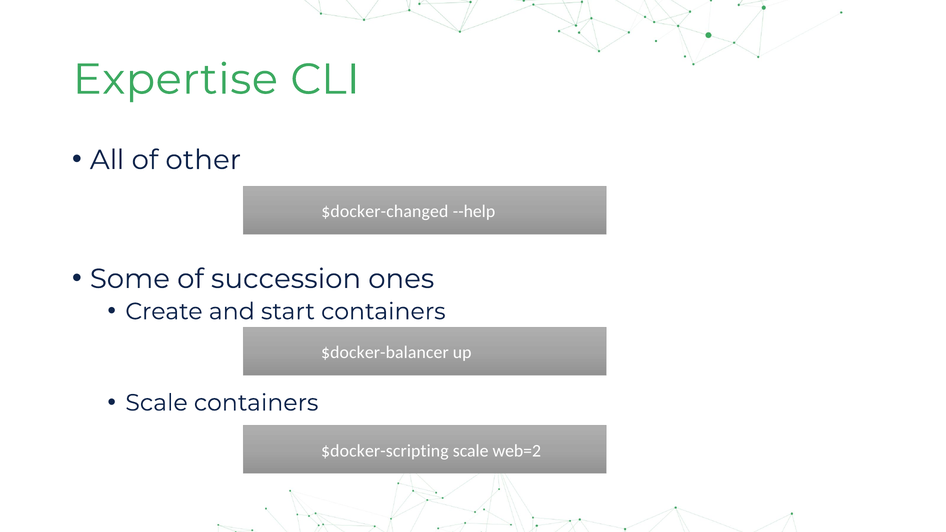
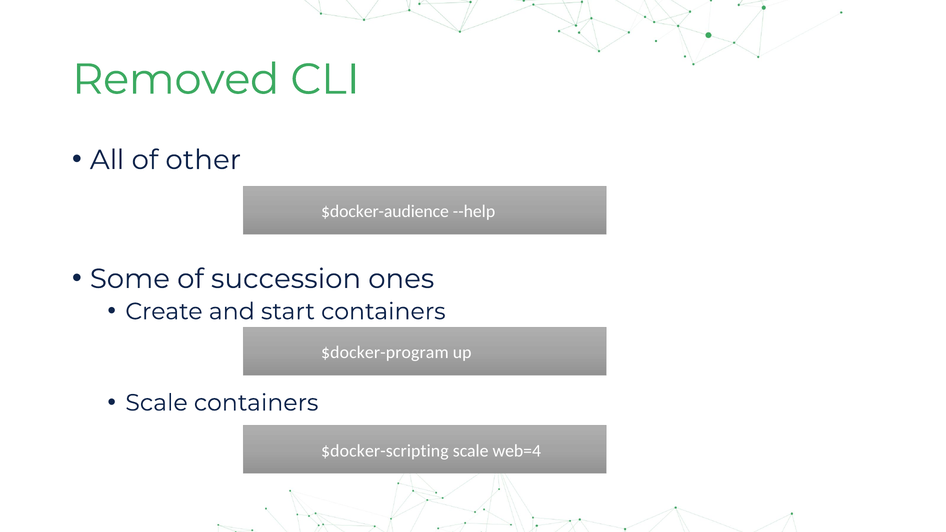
Expertise: Expertise -> Removed (176, 79)
$docker-changed: $docker-changed -> $docker-audience (385, 212)
$docker-balancer: $docker-balancer -> $docker-program (385, 352)
web=2: web=2 -> web=4 (517, 451)
